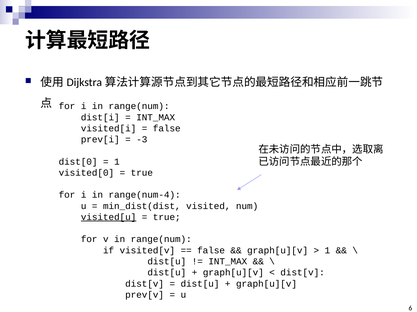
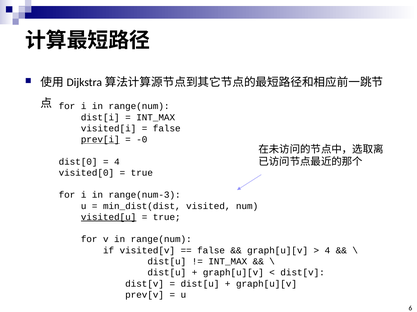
prev[i underline: none -> present (100, 140)
-3: -3 -> -0 (142, 140)
1: 1 -> 4 (117, 162)
range(num-4: range(num-4 -> range(num-3 (145, 195)
1: 1 -> 4 (327, 251)
